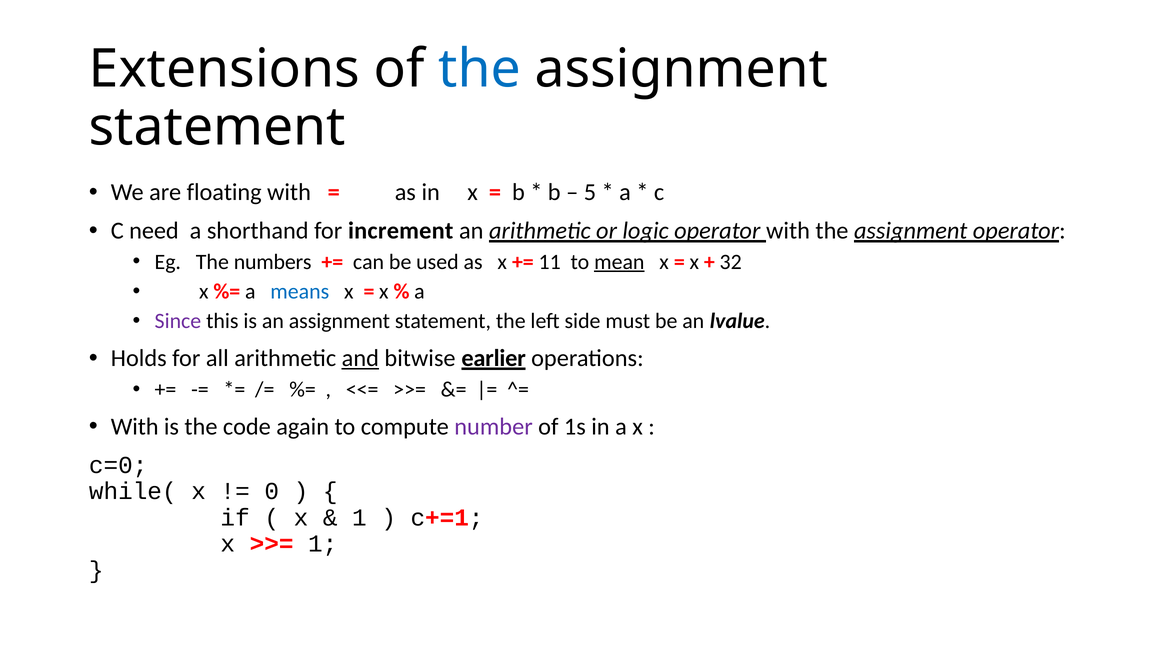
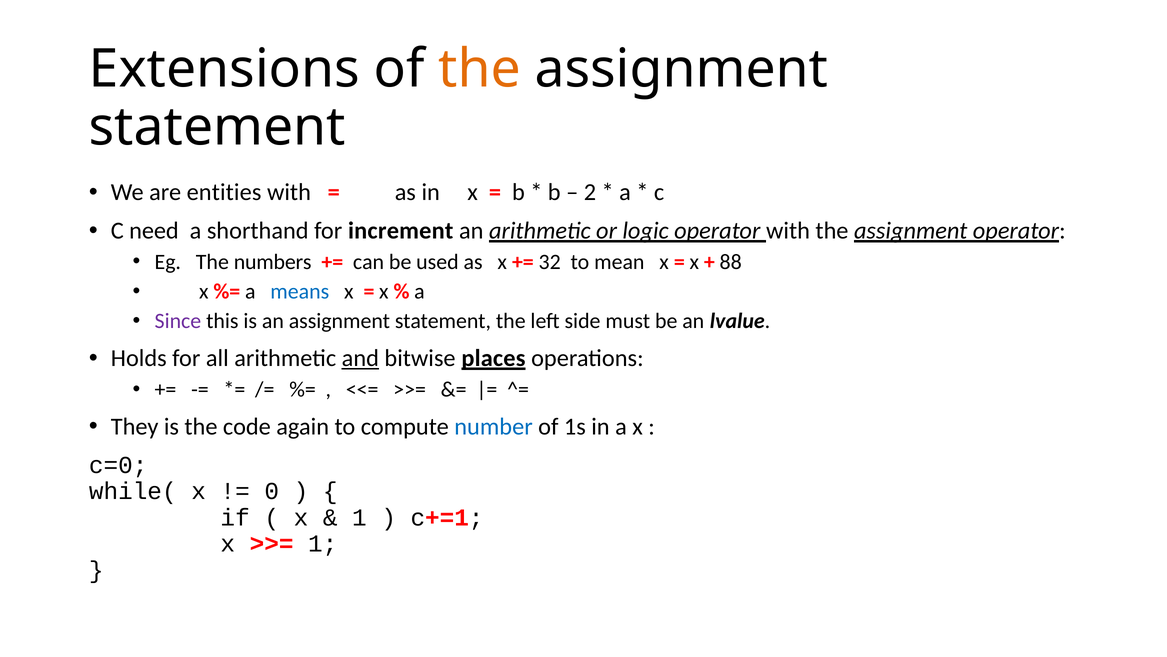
the colour: blue -> orange (480, 69)
floating: floating -> entities (224, 192)
5: 5 -> 2 (590, 192)
11: 11 -> 32 (550, 262)
mean underline: present -> none (619, 262)
32: 32 -> 88 (731, 262)
earlier: earlier -> places (493, 358)
With: With -> They (135, 426)
number colour: purple -> blue (494, 426)
